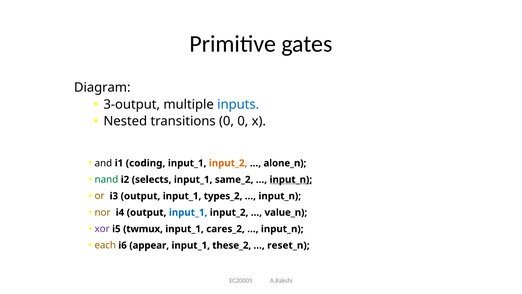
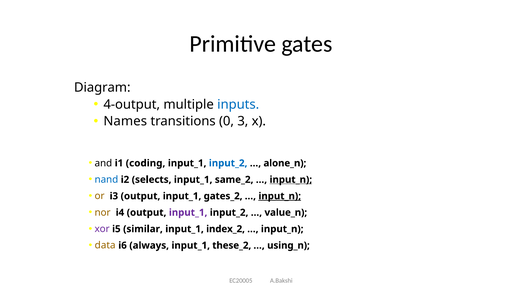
3-output: 3-output -> 4-output (132, 104)
Nested: Nested -> Names (125, 121)
0 0: 0 -> 3 (243, 121)
input_2 colour: orange -> blue (228, 163)
nand colour: green -> blue (106, 179)
types_2: types_2 -> gates_2 (223, 196)
input_n underline: none -> present (280, 196)
input_1 colour: blue -> purple (188, 212)
twmux: twmux -> similar (143, 229)
cares_2: cares_2 -> index_2 (226, 229)
each: each -> data (105, 245)
appear: appear -> always (149, 245)
reset_n: reset_n -> using_n (288, 245)
